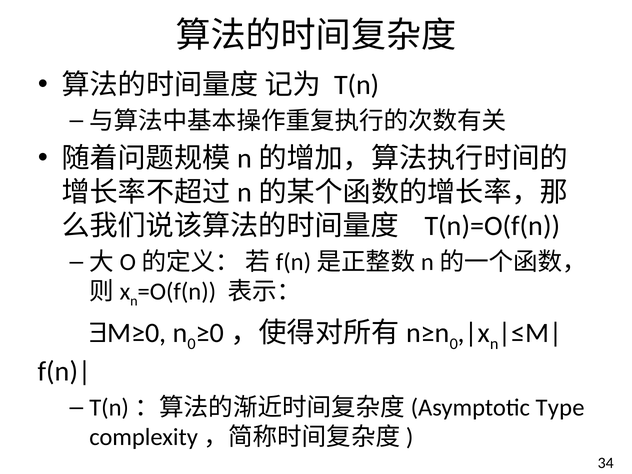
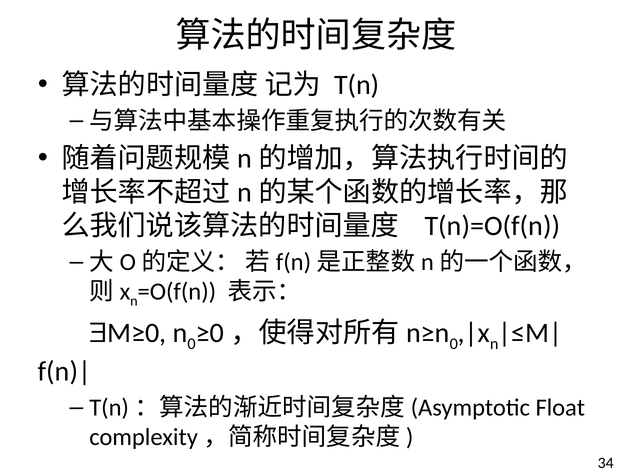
Type: Type -> Float (560, 408)
